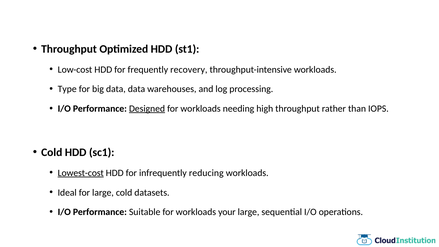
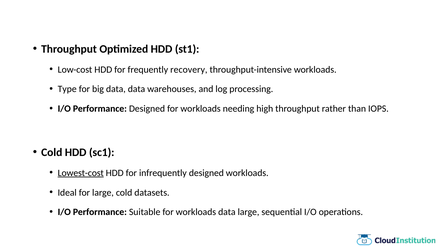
Designed underline: present -> none (147, 109)
infrequently reducing: reducing -> designed (206, 173)
workloads your: your -> data (227, 212)
